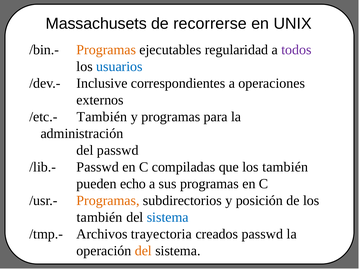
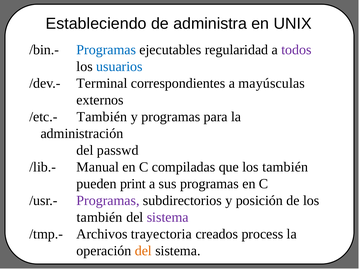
Massachusets: Massachusets -> Estableciendo (96, 24)
recorrerse: recorrerse -> administra (210, 24)
Programas colour: orange -> blue (106, 50)
Inclusive: Inclusive -> Terminal (102, 83)
operaciones: operaciones -> mayúsculas (272, 83)
/lib.- Passwd: Passwd -> Manual (98, 167)
echo: echo -> print (133, 184)
Programas colour: orange -> purple (108, 201)
sistema colour: blue -> purple (168, 218)
creados passwd: passwd -> process (262, 234)
